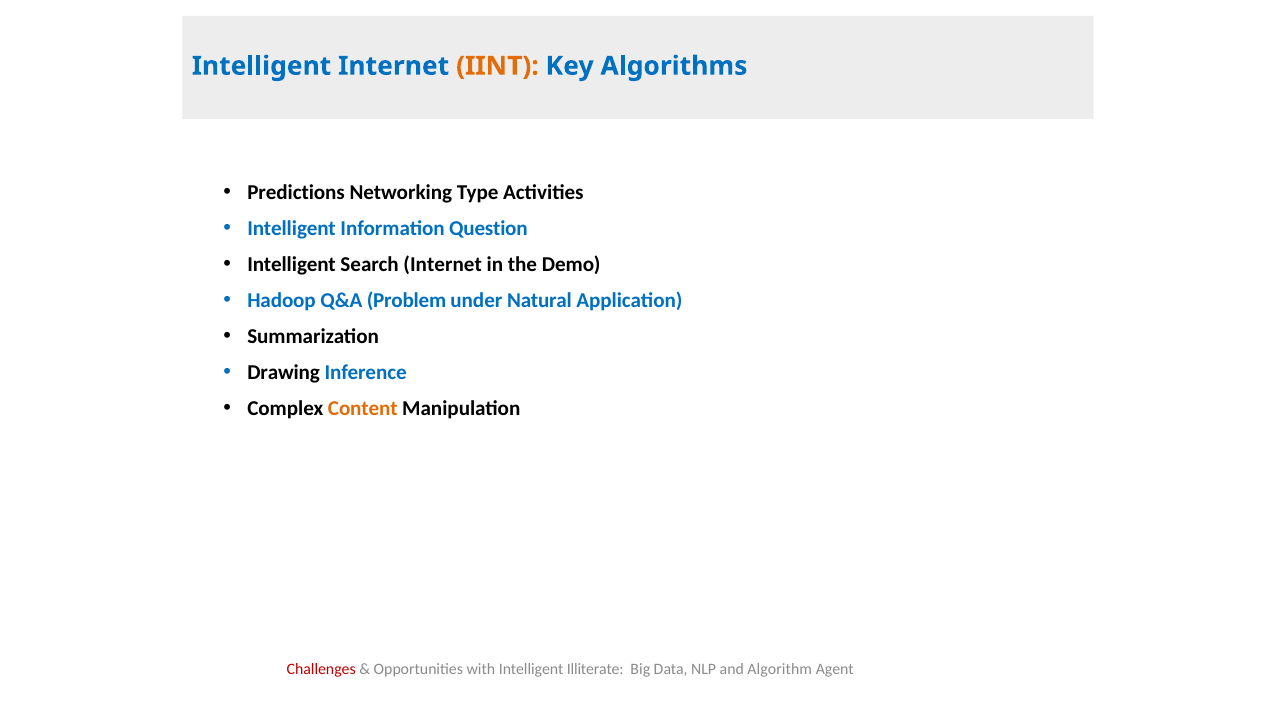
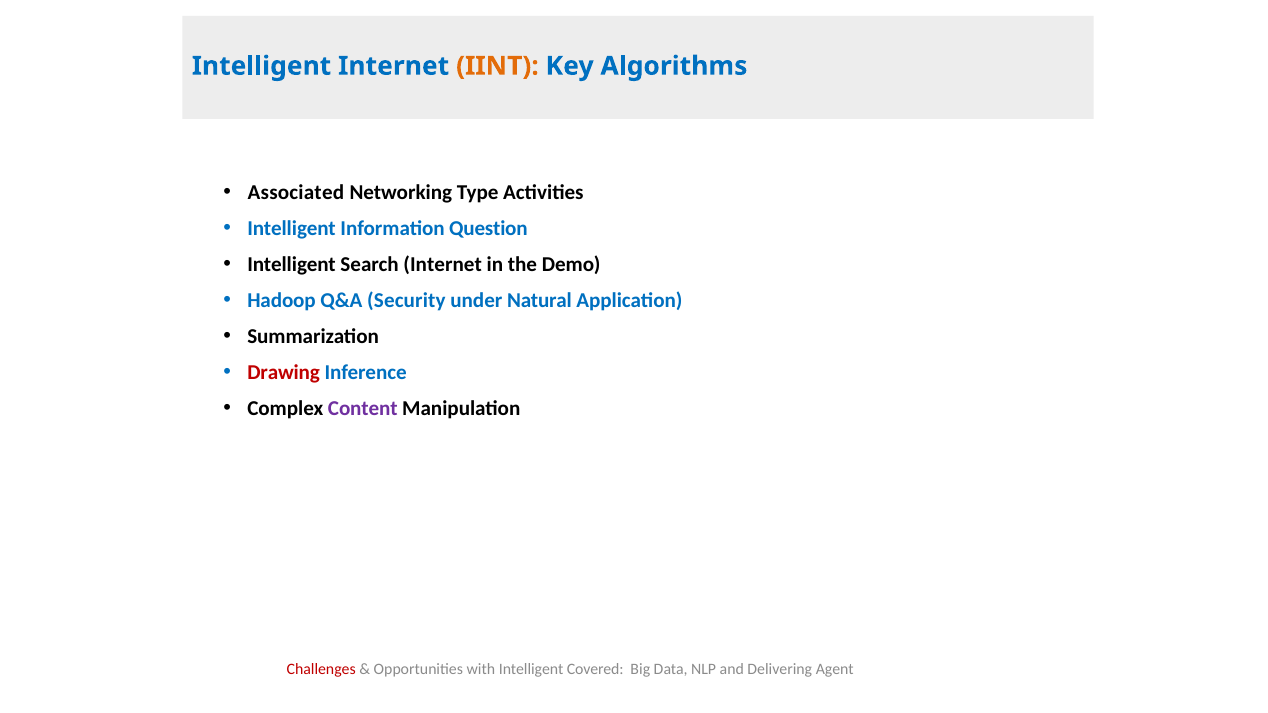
Predictions: Predictions -> Associated (296, 192)
Problem: Problem -> Security (406, 301)
Drawing colour: black -> red (284, 373)
Content colour: orange -> purple (363, 409)
Illiterate: Illiterate -> Covered (595, 670)
Algorithm: Algorithm -> Delivering (780, 670)
